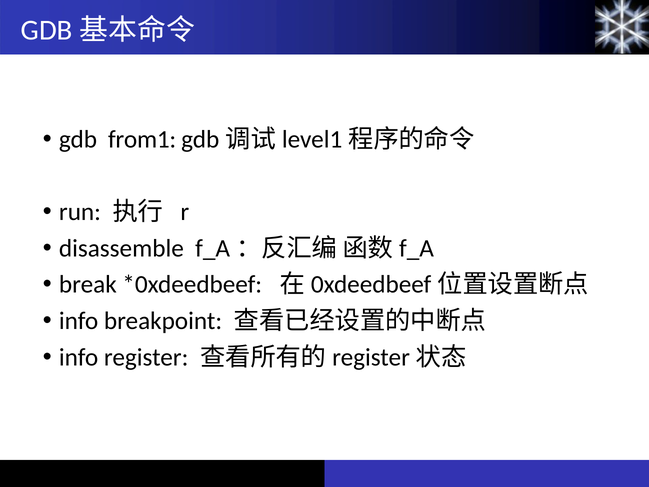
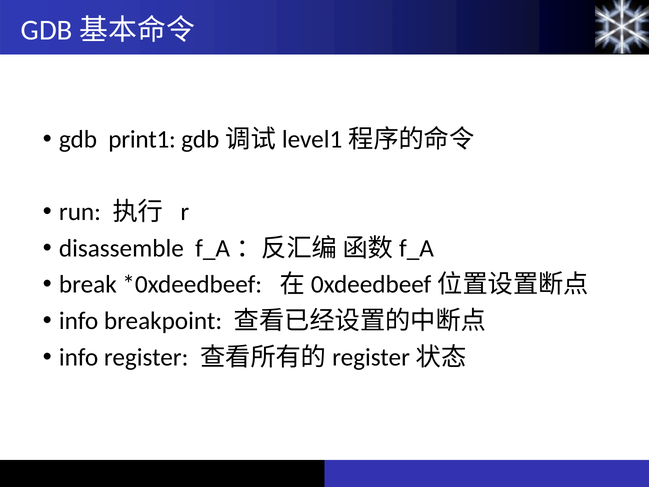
from1: from1 -> print1 (142, 139)
